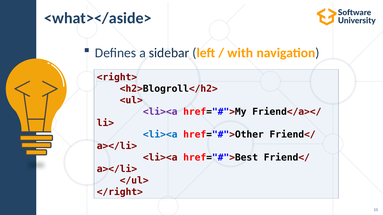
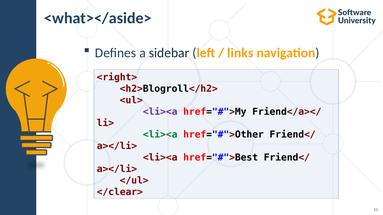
with: with -> links (240, 53)
<li><a colour: blue -> green (160, 135)
</right>: </right> -> </clear> (120, 192)
